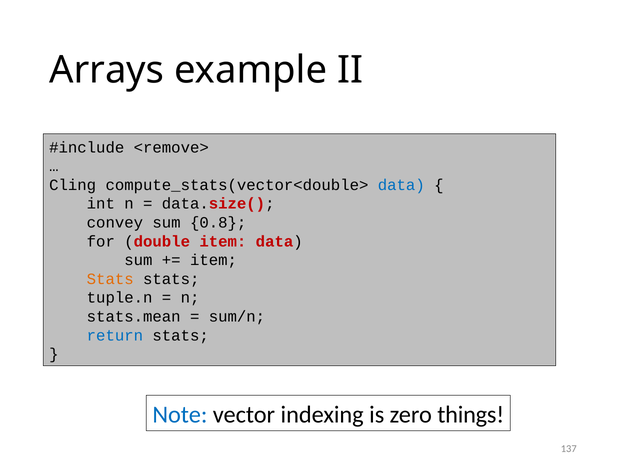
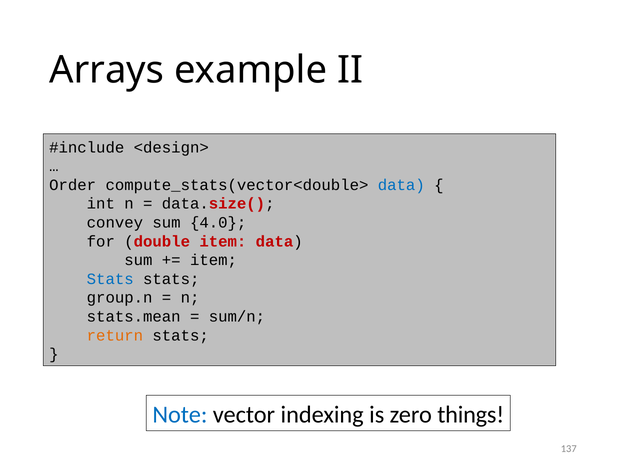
<remove>: <remove> -> <design> (171, 147)
Cling: Cling -> Order (73, 185)
0.8: 0.8 -> 4.0 (218, 222)
Stats colour: orange -> blue (110, 279)
tuple.n: tuple.n -> group.n (120, 298)
return colour: blue -> orange (115, 335)
